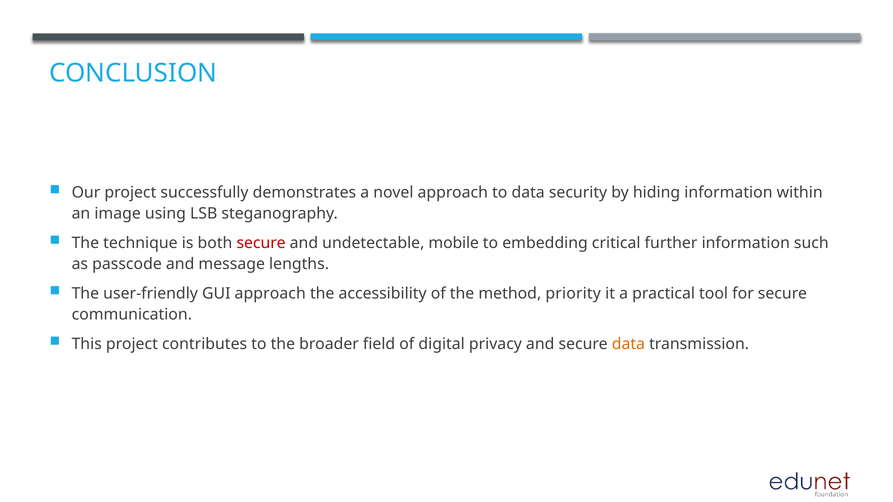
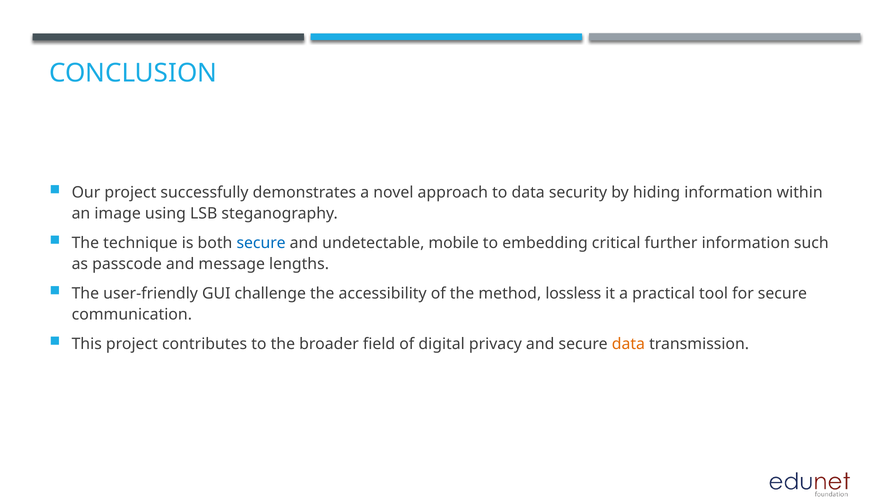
secure colour: red -> blue (261, 243)
GUI approach: approach -> challenge (270, 294)
priority: priority -> lossless (573, 294)
